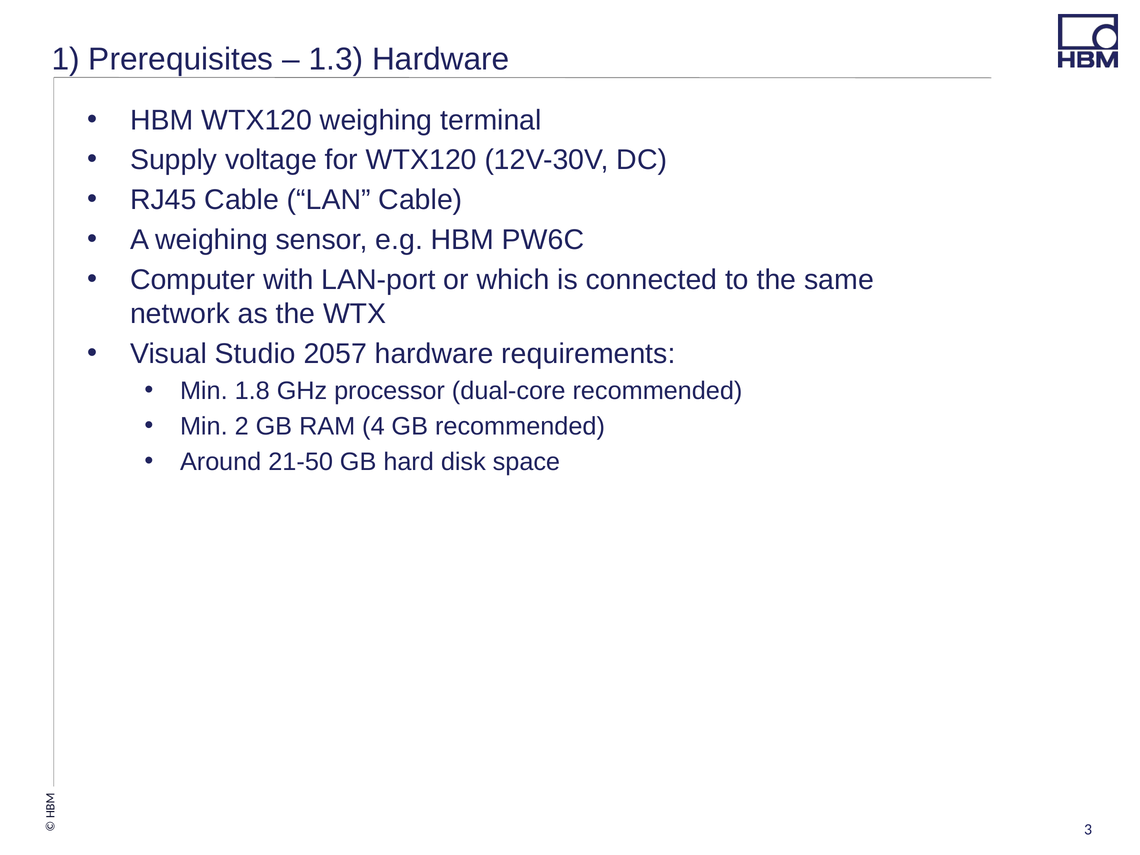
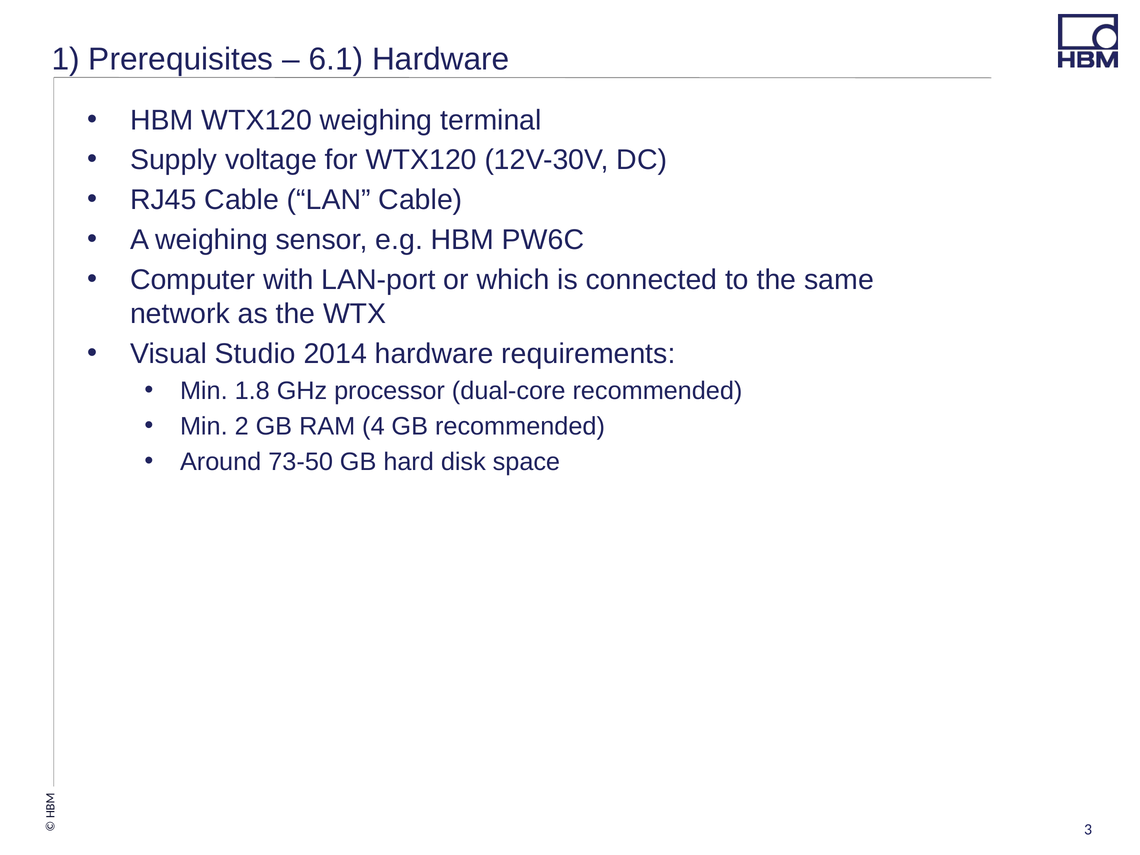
1.3: 1.3 -> 6.1 (336, 59)
2057: 2057 -> 2014 (335, 354)
21-50: 21-50 -> 73-50 (301, 462)
